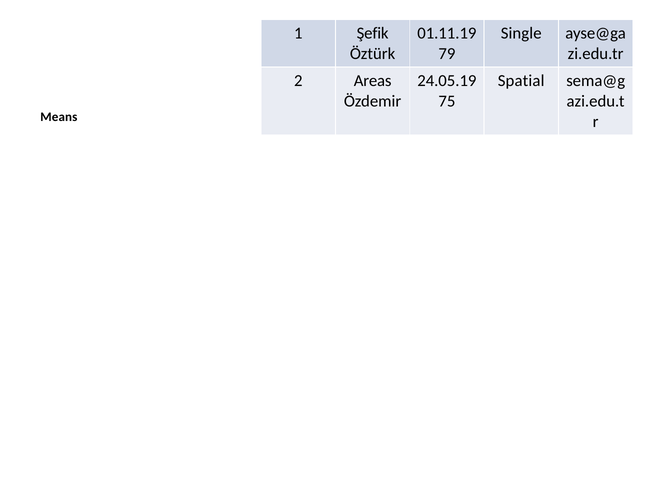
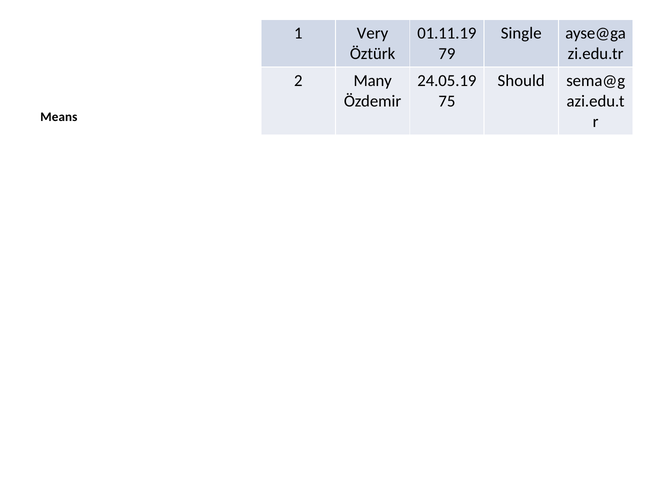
Şefik: Şefik -> Very (373, 33)
Areas: Areas -> Many (373, 81)
Spatial: Spatial -> Should (521, 81)
